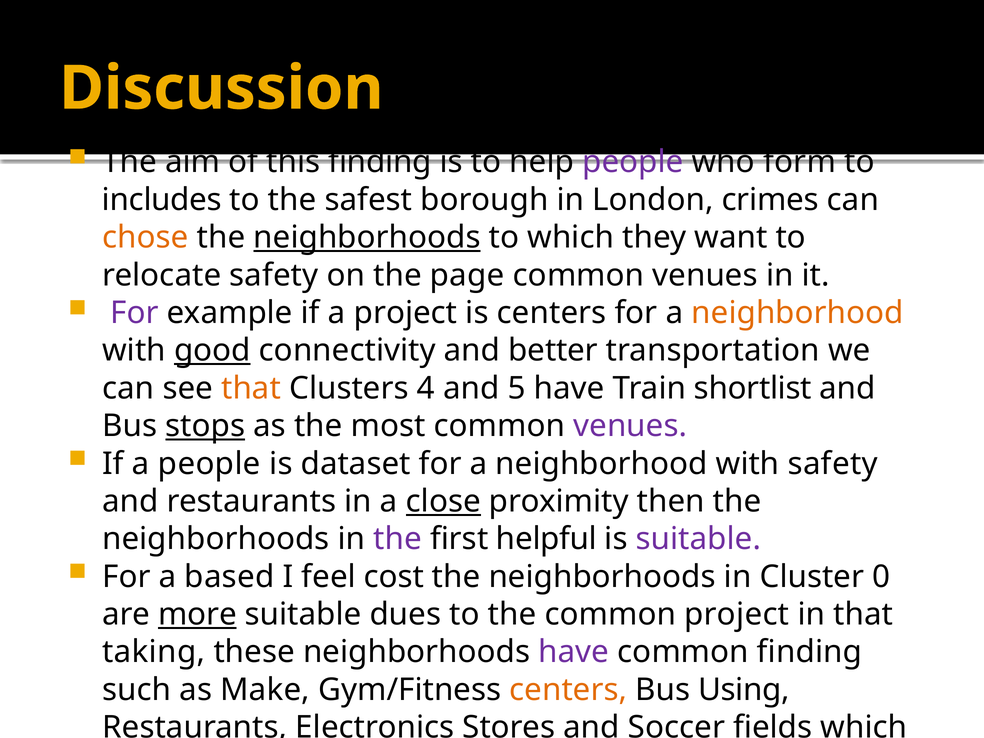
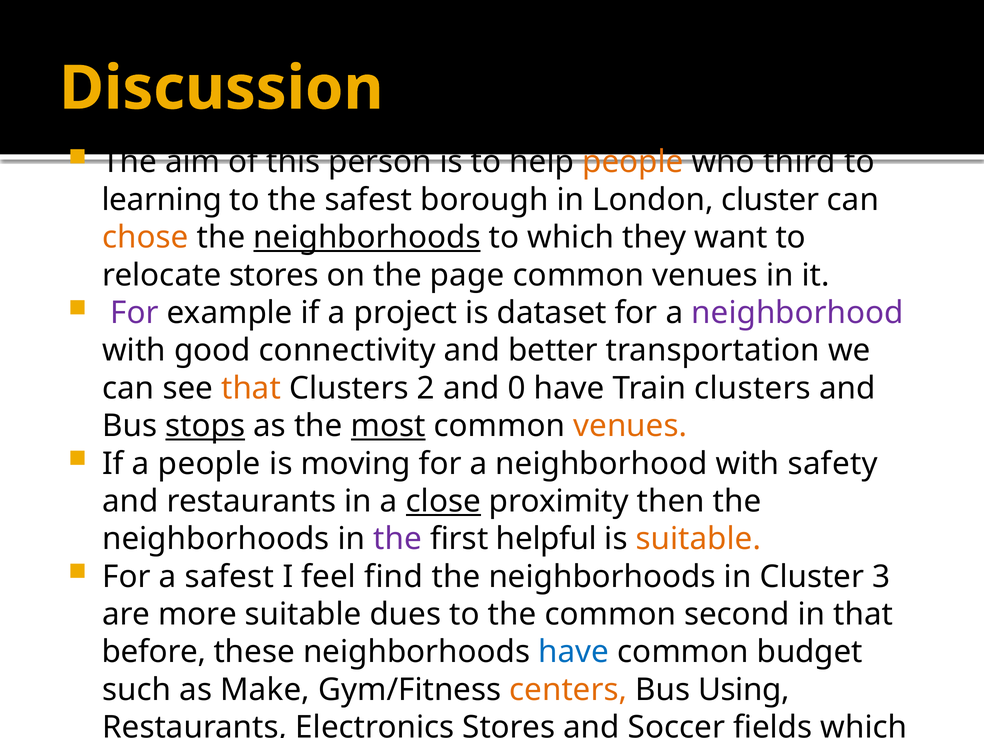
this finding: finding -> person (380, 162)
people colour: purple -> orange (633, 162)
form: form -> third (799, 162)
includes: includes -> learning (162, 200)
London crimes: crimes -> cluster (770, 200)
relocate safety: safety -> stores (274, 275)
is centers: centers -> dataset (552, 313)
neighborhood colour: orange -> purple (798, 313)
good underline: present -> none (212, 351)
4: 4 -> 2 (426, 388)
5: 5 -> 0 (517, 388)
Train shortlist: shortlist -> clusters (753, 388)
most underline: none -> present (388, 426)
venues colour: purple -> orange (630, 426)
dataset: dataset -> moving (356, 464)
suitable colour: purple -> orange (698, 539)
a based: based -> safest (229, 577)
cost: cost -> find (394, 577)
0: 0 -> 3 (881, 577)
more underline: present -> none (197, 614)
common project: project -> second (737, 614)
taking: taking -> before (154, 652)
have colour: purple -> blue (574, 652)
common finding: finding -> budget (810, 652)
